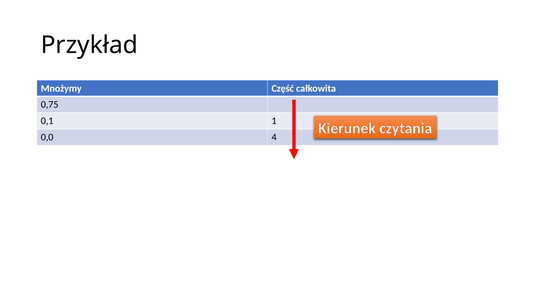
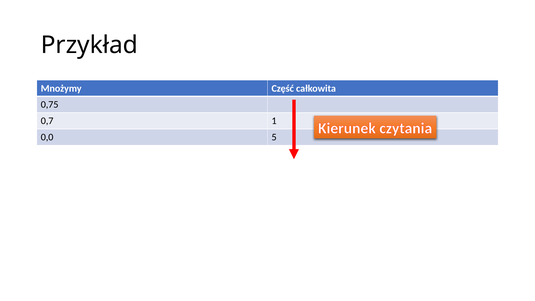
0,1: 0,1 -> 0,7 (47, 121)
4: 4 -> 5 (274, 137)
